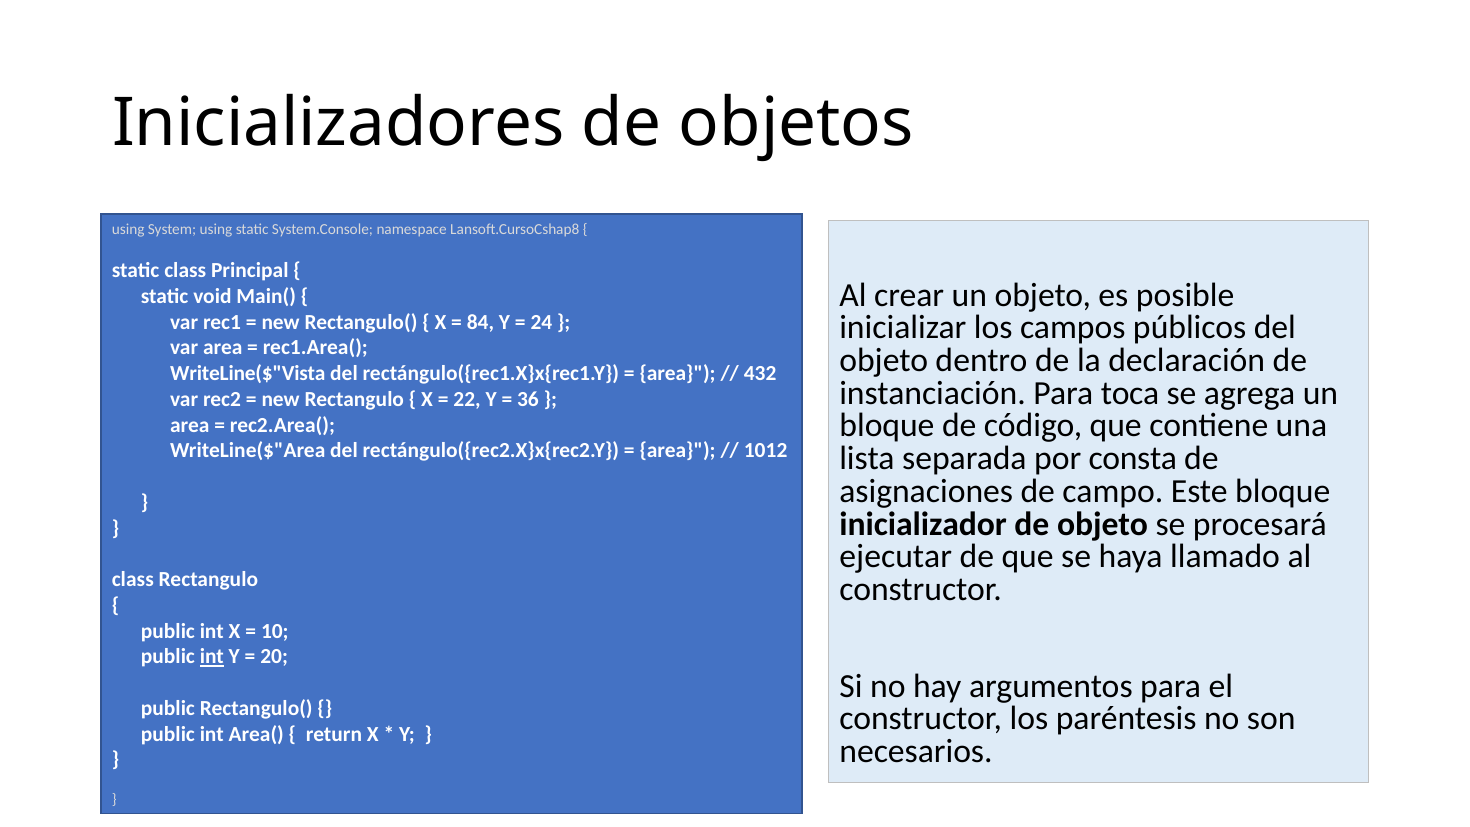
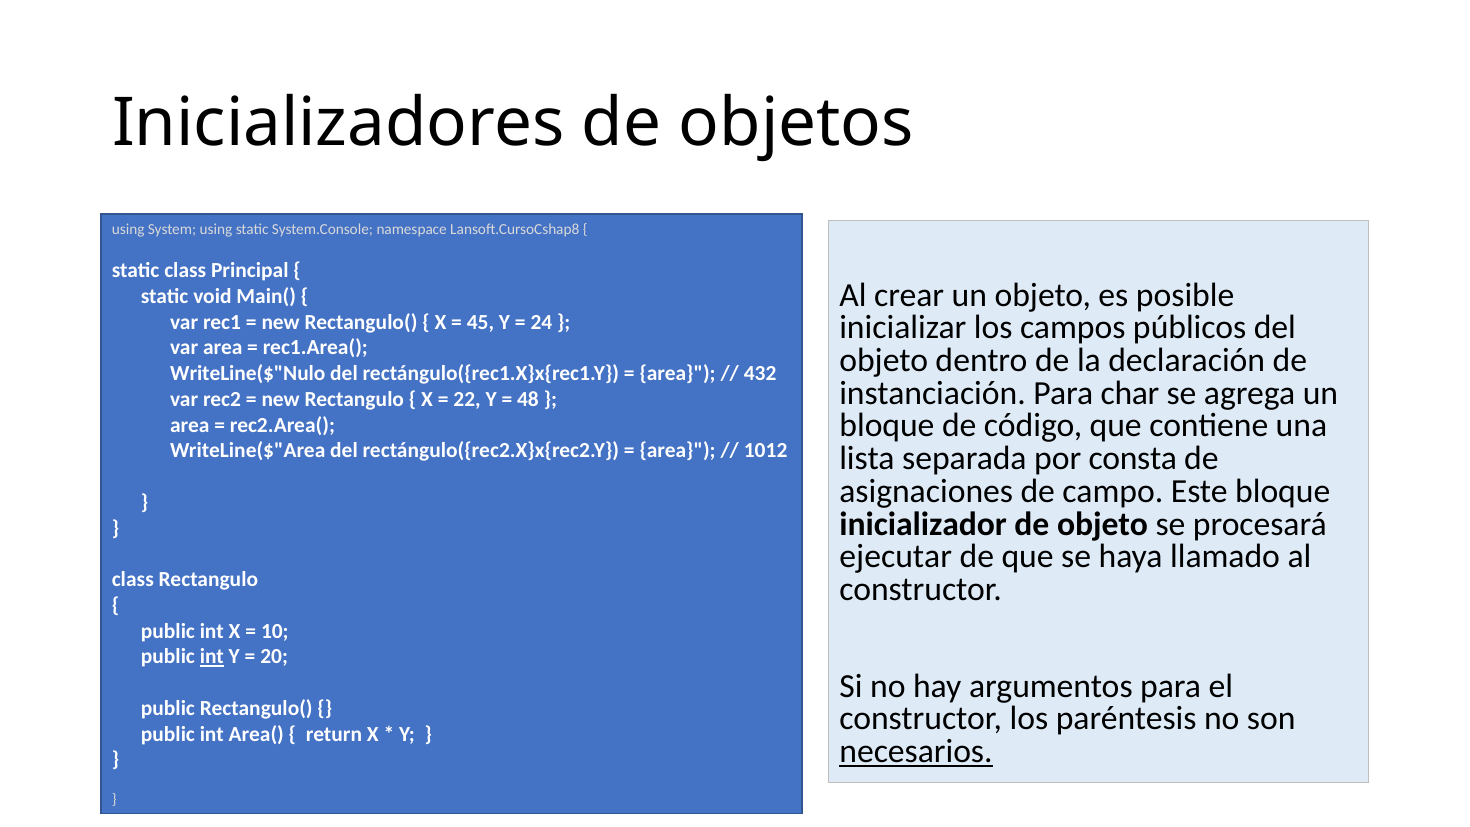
84: 84 -> 45 (480, 322)
WriteLine($"Vista: WriteLine($"Vista -> WriteLine($"Nulo (248, 374)
toca: toca -> char (1130, 393)
36: 36 -> 48 (528, 399)
necesarios underline: none -> present (916, 751)
